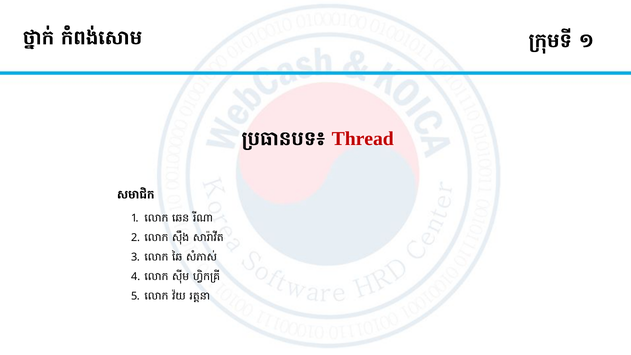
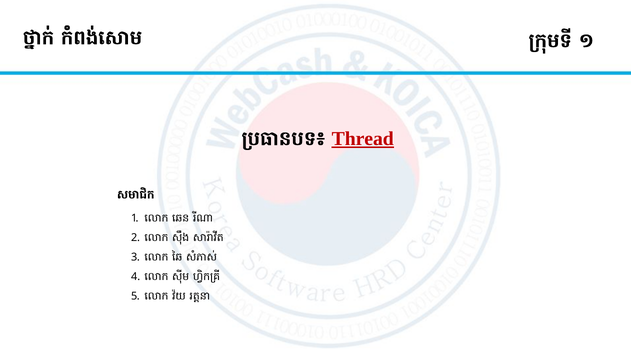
Thread underline: none -> present (363, 139)
